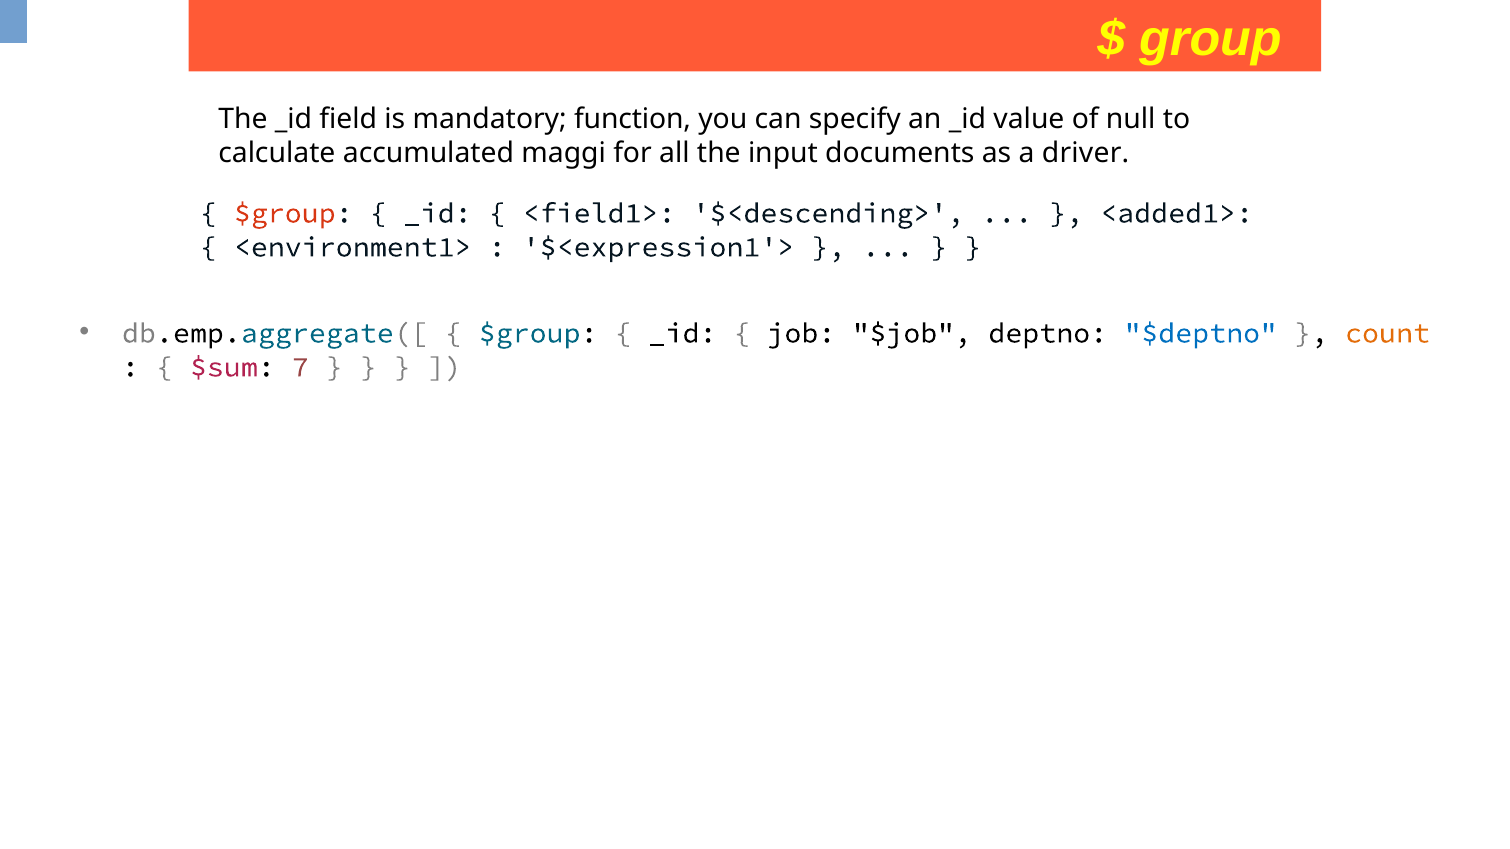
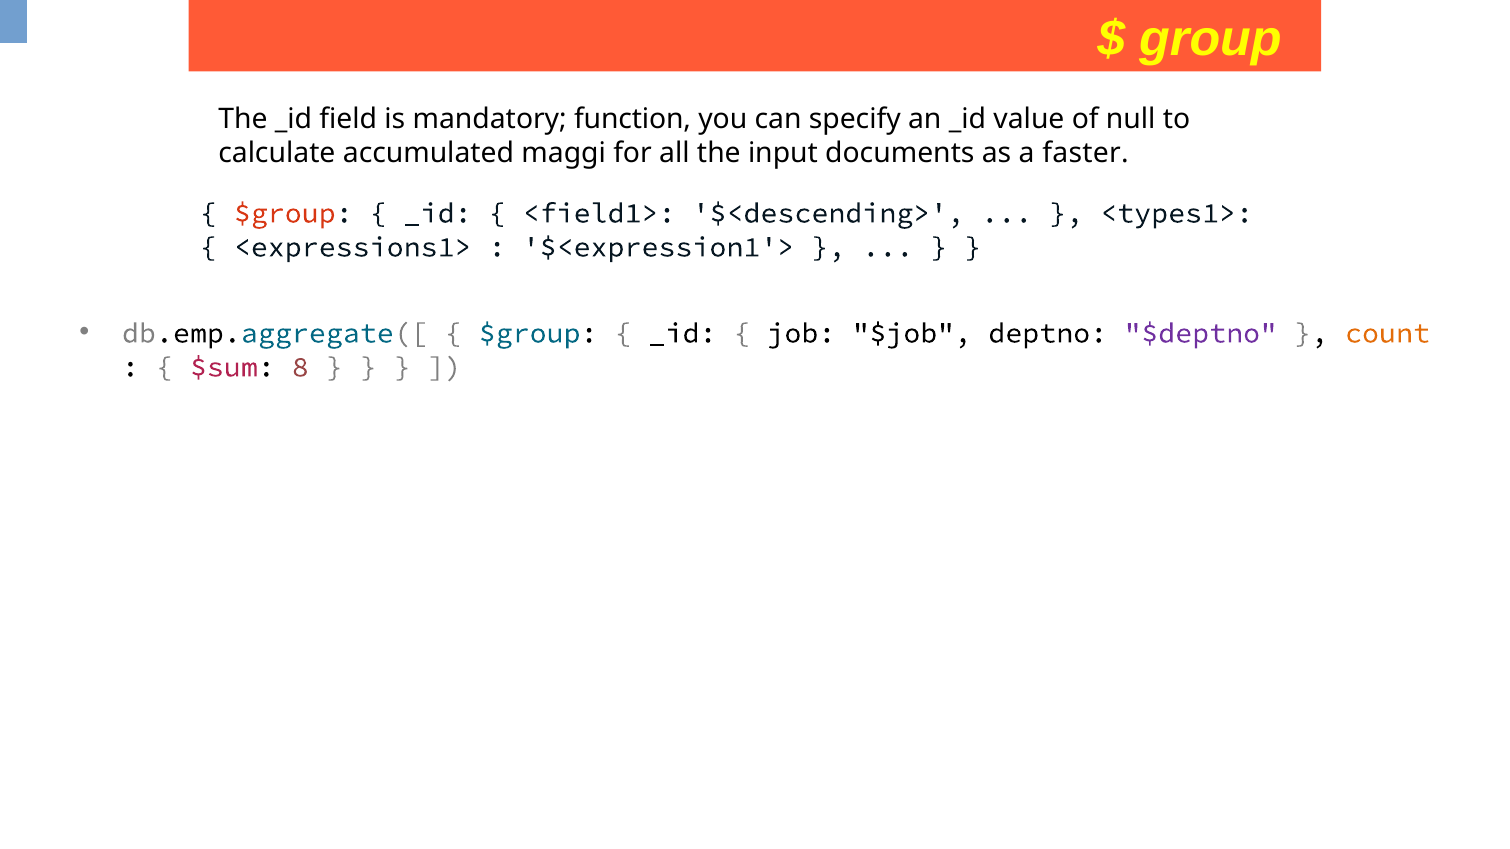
driver: driver -> faster (1086, 153)
<added1>: <added1> -> <types1> (1177, 213)
<environment1>: <environment1> -> <expressions1> (353, 247)
$deptno colour: blue -> purple (1201, 333)
7: 7 -> 8 (300, 367)
